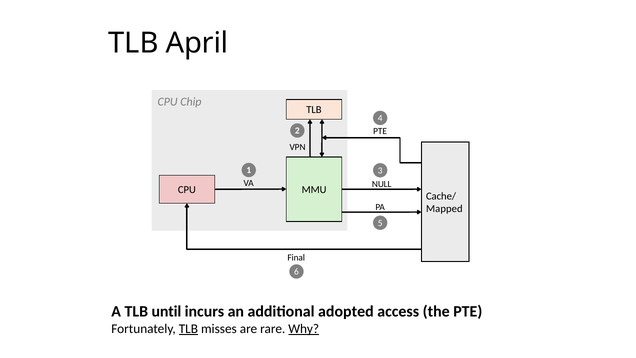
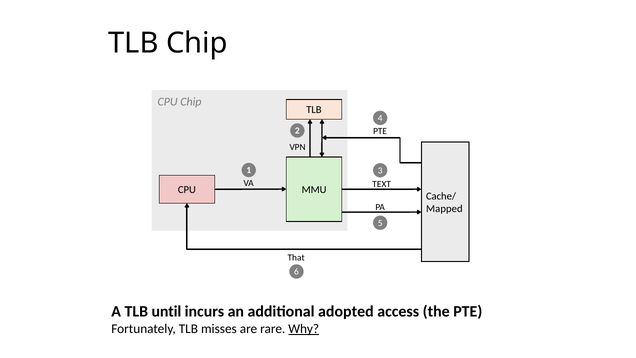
TLB April: April -> Chip (197, 43)
NULL: NULL -> TEXT (382, 184)
Final: Final -> That (296, 257)
TLB underline: present -> none (188, 328)
